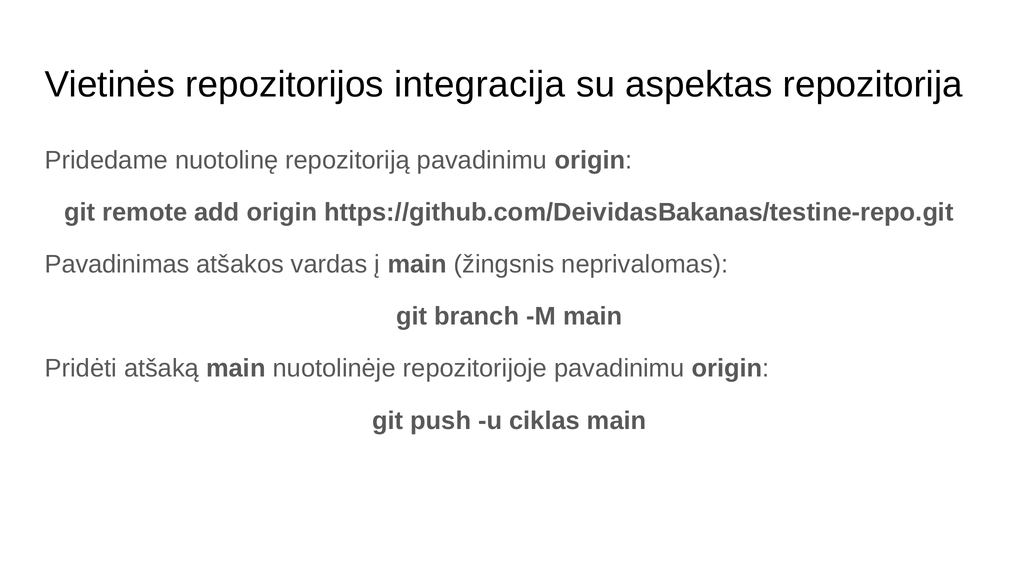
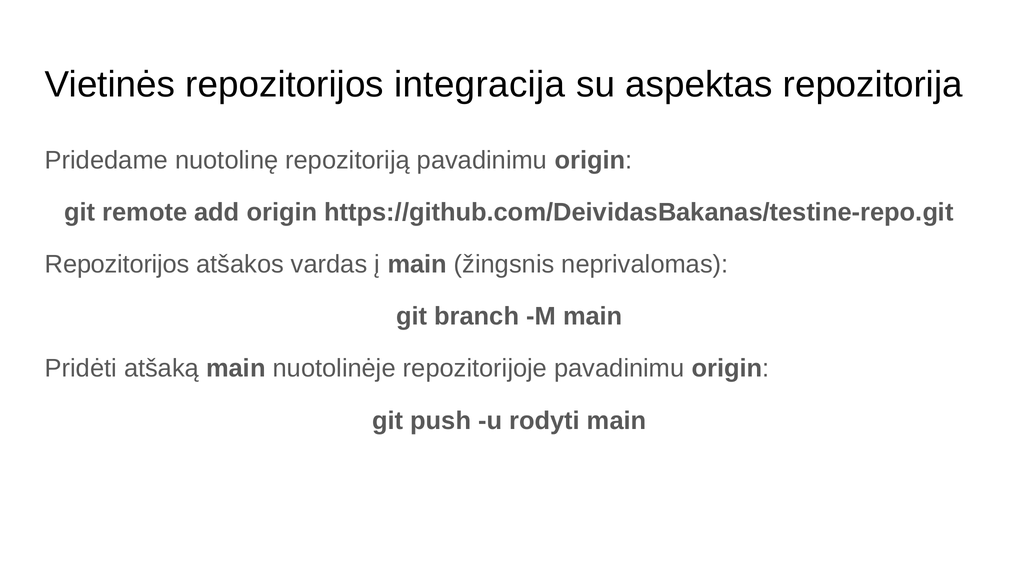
Pavadinimas: Pavadinimas -> Repozitorijos (117, 264)
ciklas: ciklas -> rodyti (545, 421)
